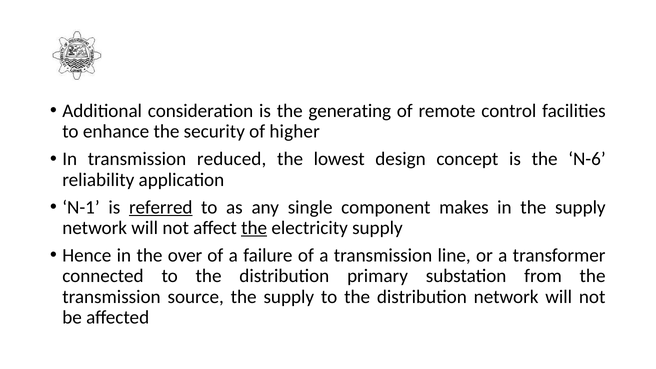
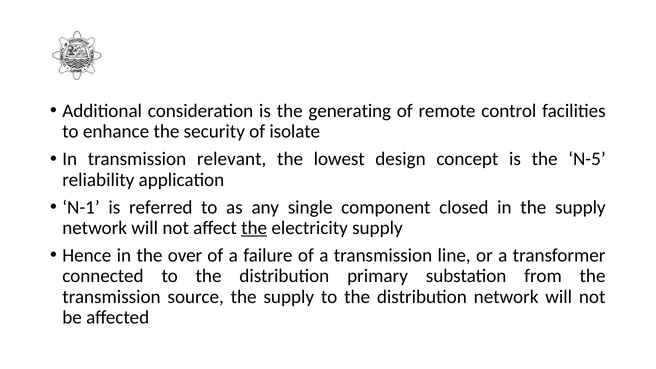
higher: higher -> isolate (295, 132)
reduced: reduced -> relevant (232, 159)
N-6: N-6 -> N-5 (587, 159)
referred underline: present -> none (161, 207)
makes: makes -> closed (464, 207)
